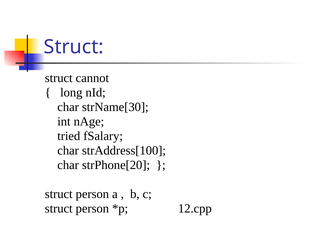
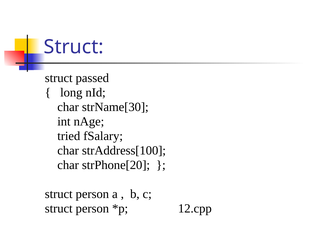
cannot: cannot -> passed (92, 78)
